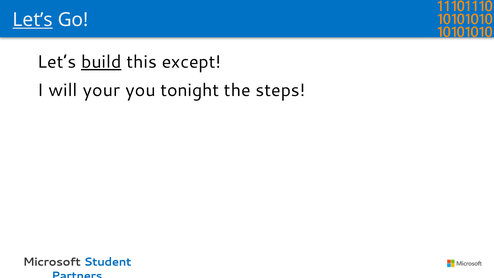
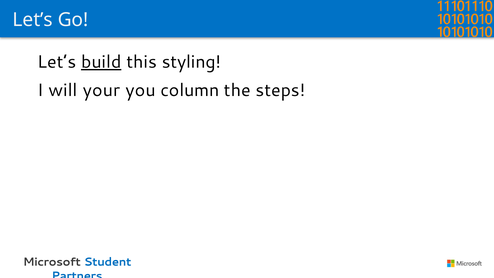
Let’s underline: present -> none (33, 20)
except: except -> styling (191, 62)
tonight: tonight -> column (190, 90)
